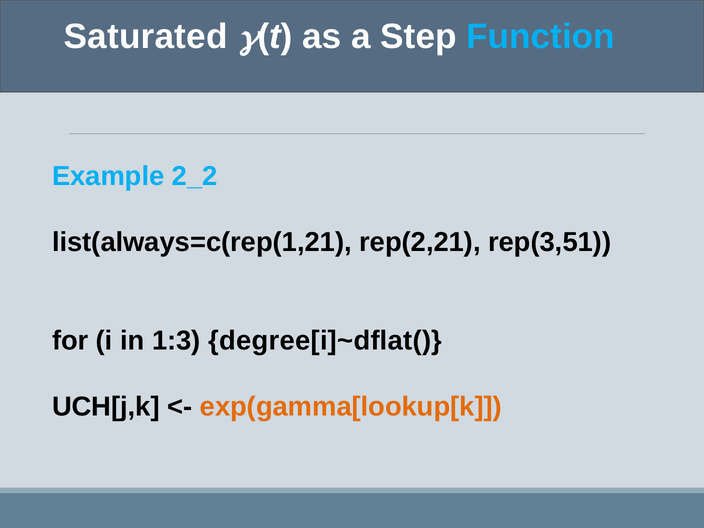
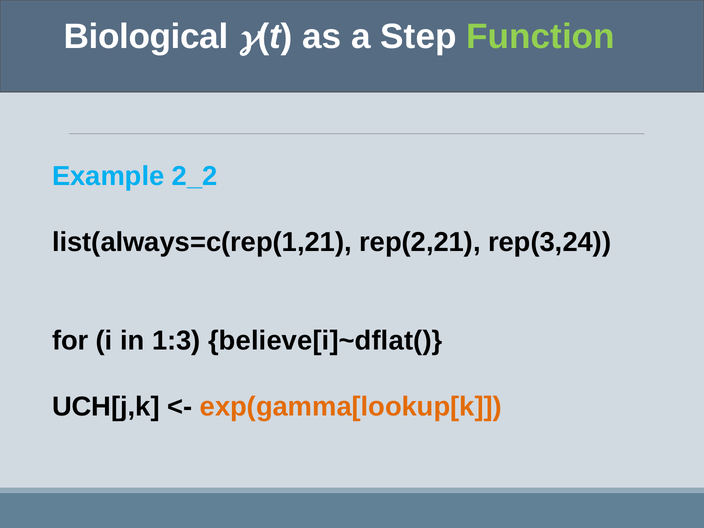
Saturated: Saturated -> Biological (146, 37)
Function colour: light blue -> light green (541, 37)
rep(3,51: rep(3,51 -> rep(3,24 (550, 242)
degree[i]~dflat(: degree[i]~dflat( -> believe[i]~dflat( (325, 341)
